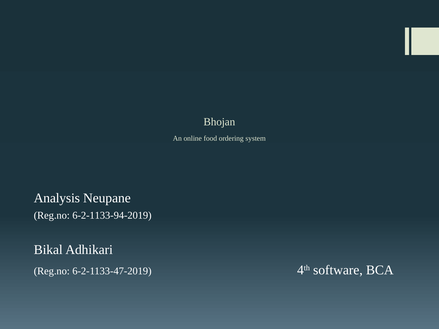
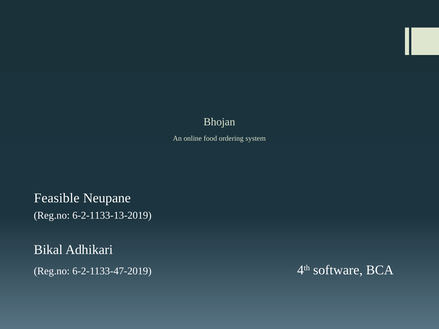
Analysis: Analysis -> Feasible (57, 198)
6-2-1133-94-2019: 6-2-1133-94-2019 -> 6-2-1133-13-2019 (112, 216)
